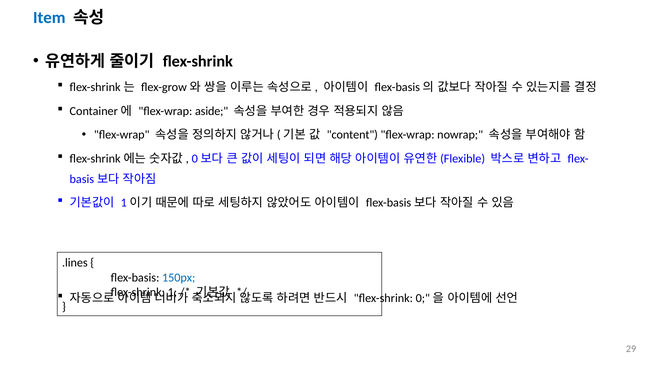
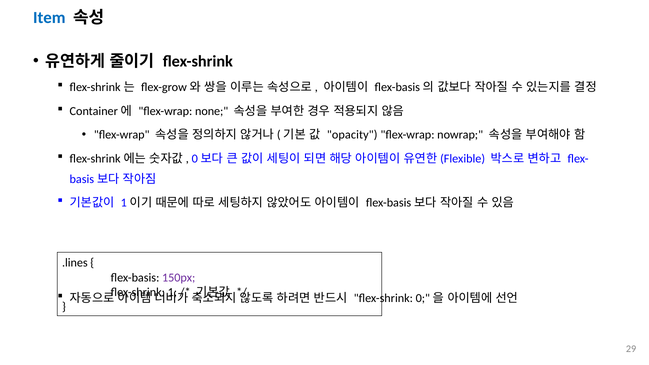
aside: aside -> none (212, 111)
content: content -> opacity (352, 135)
150px colour: blue -> purple (179, 278)
